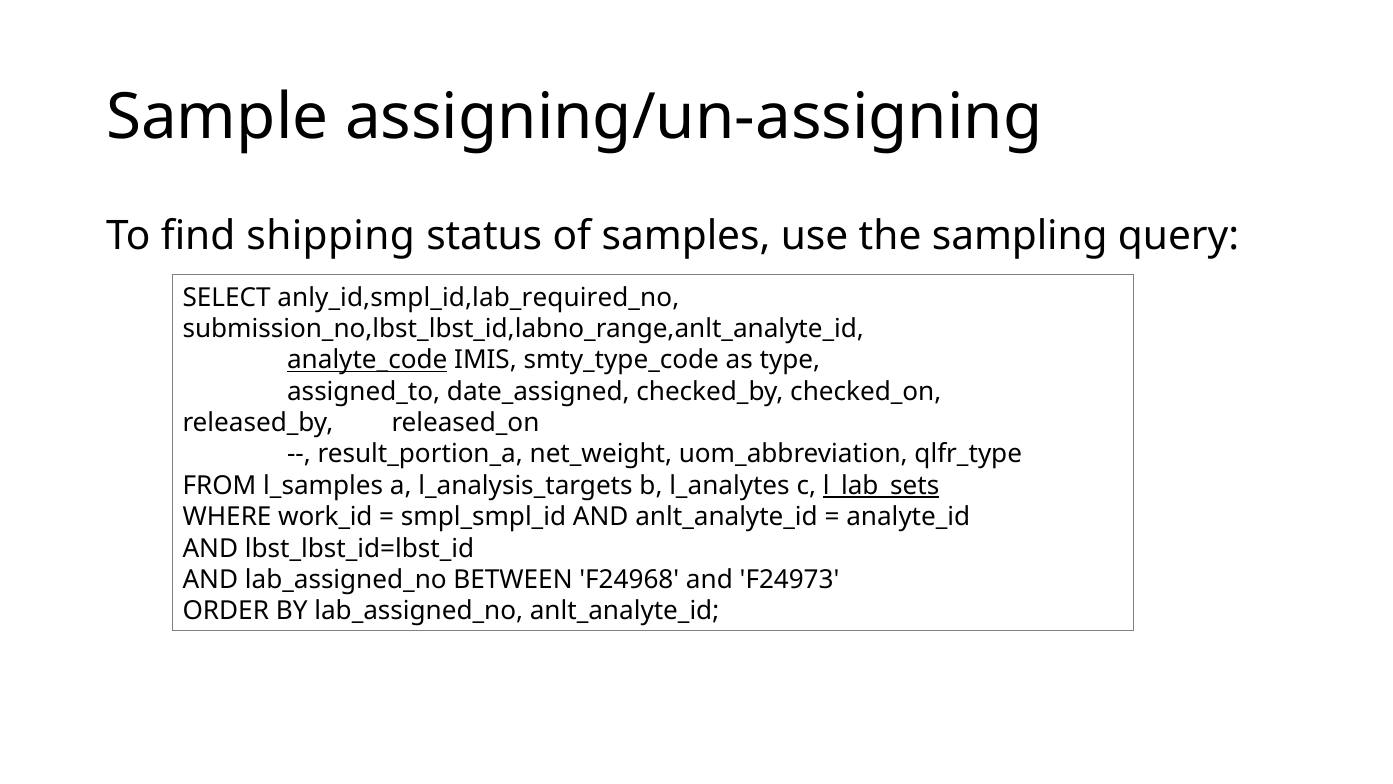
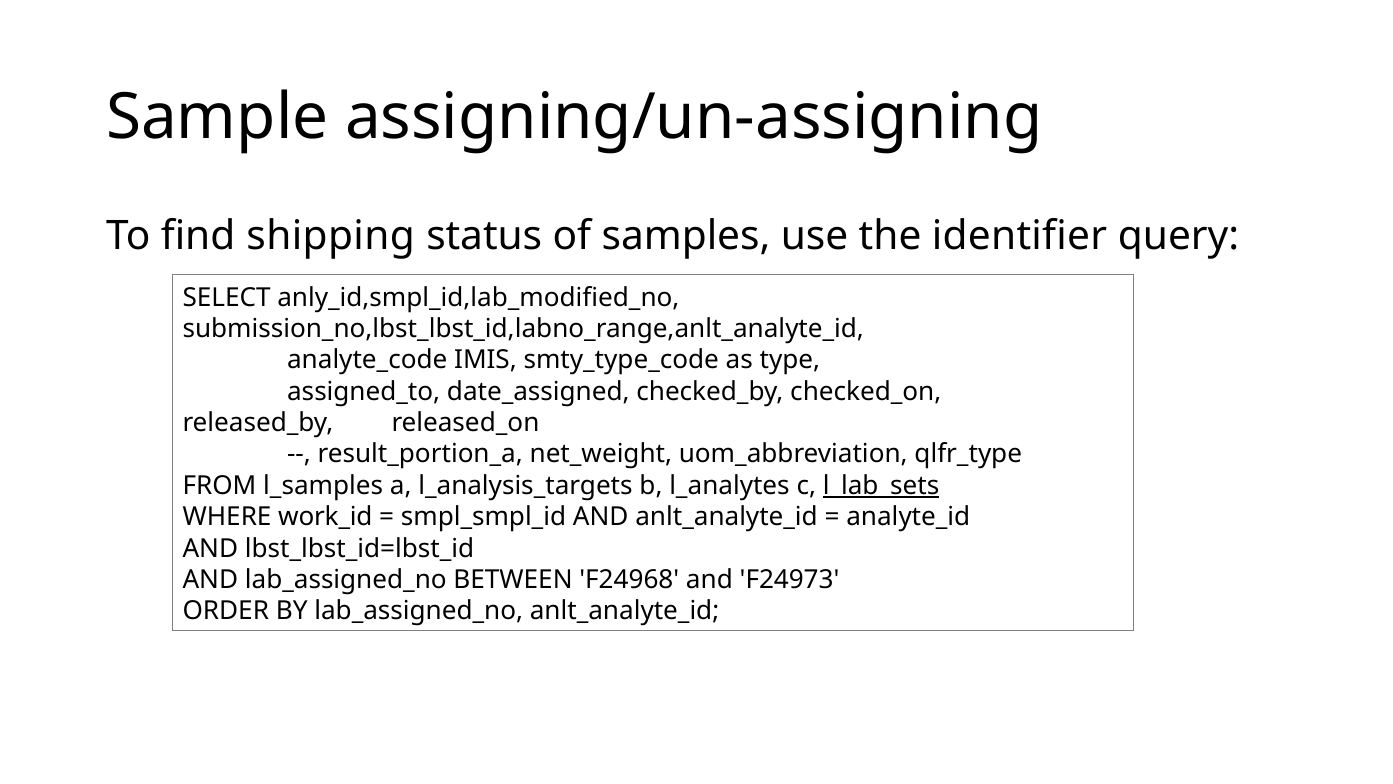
sampling: sampling -> identifier (1020, 236)
anly_id,smpl_id,lab_required_no: anly_id,smpl_id,lab_required_no -> anly_id,smpl_id,lab_modified_no (478, 297)
analyte_code underline: present -> none (367, 360)
